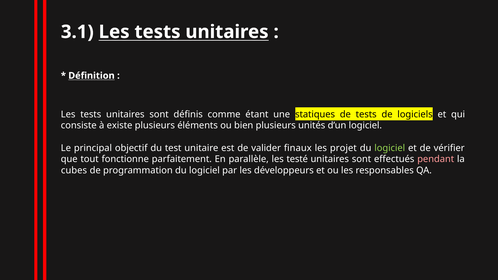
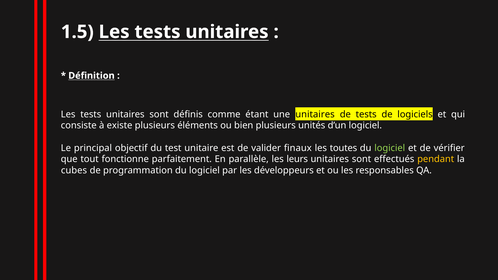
3.1: 3.1 -> 1.5 (77, 32)
une statiques: statiques -> unitaires (315, 114)
projet: projet -> toutes (343, 148)
testé: testé -> leurs (297, 159)
pendant colour: pink -> yellow (436, 159)
